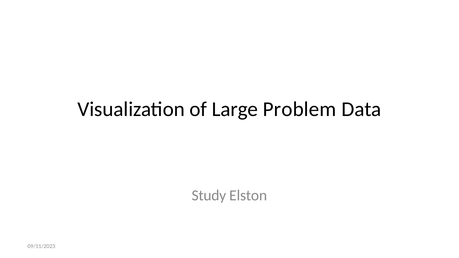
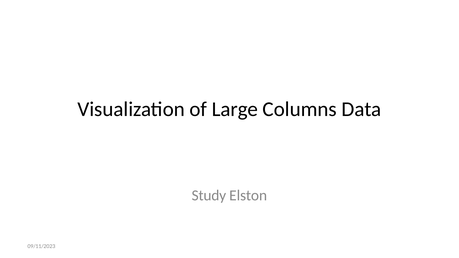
Problem: Problem -> Columns (300, 109)
